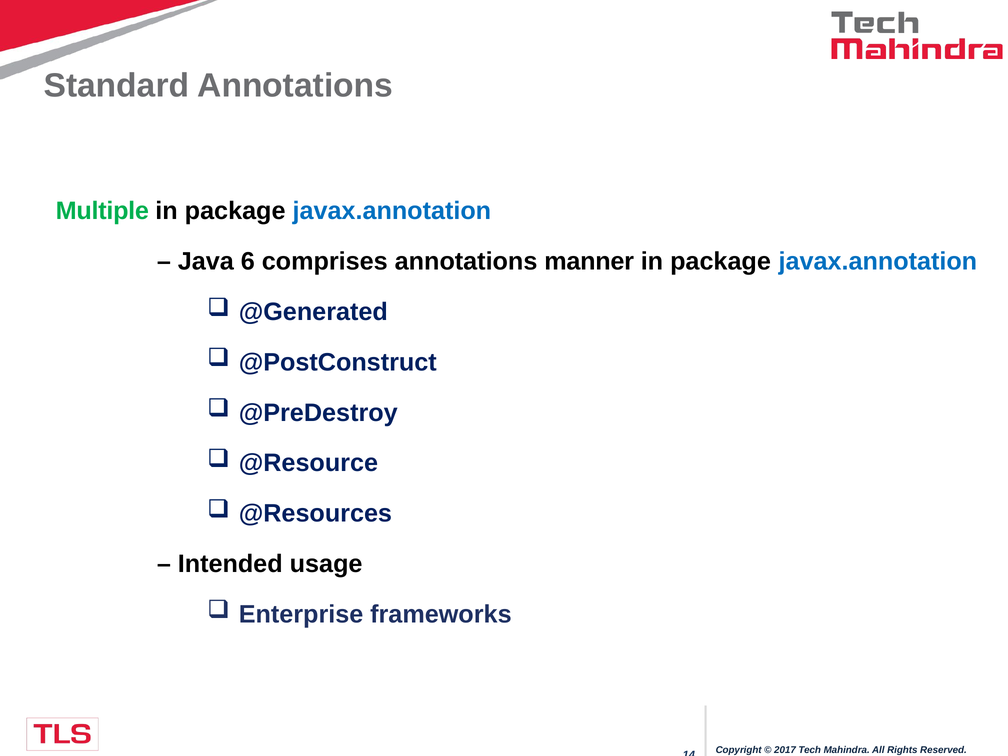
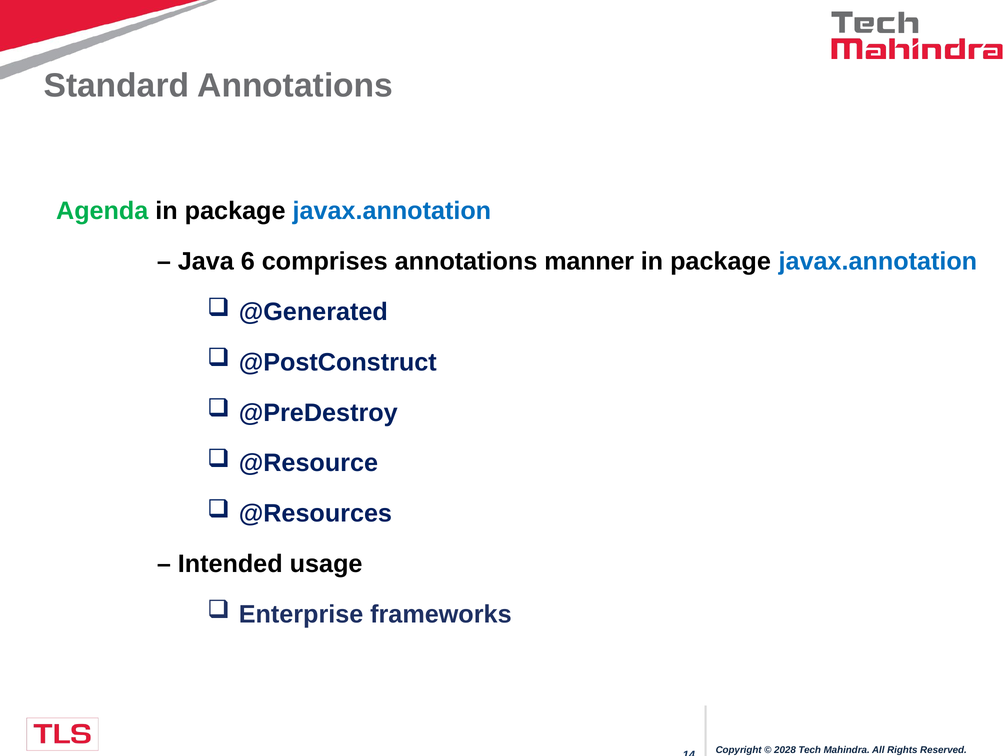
Multiple: Multiple -> Agenda (102, 211)
2017: 2017 -> 2028 (785, 750)
